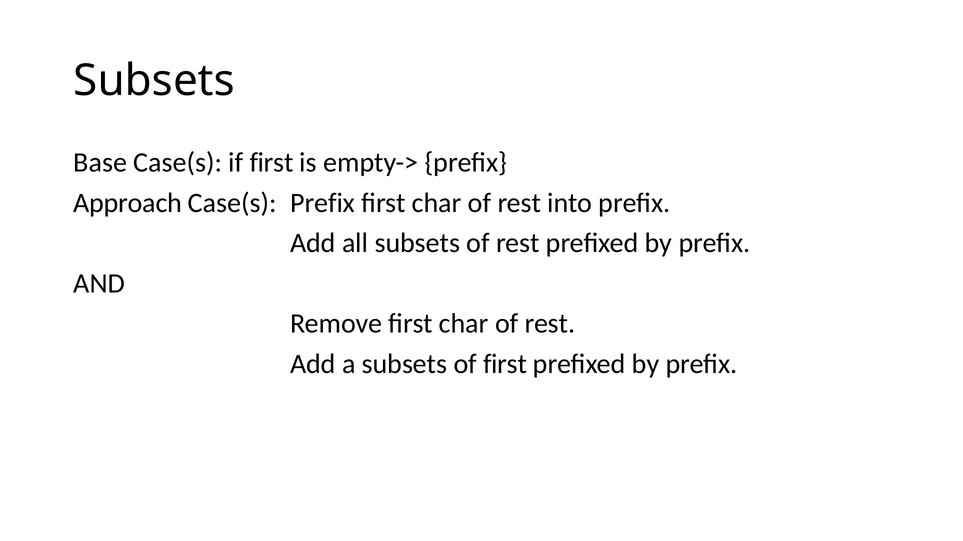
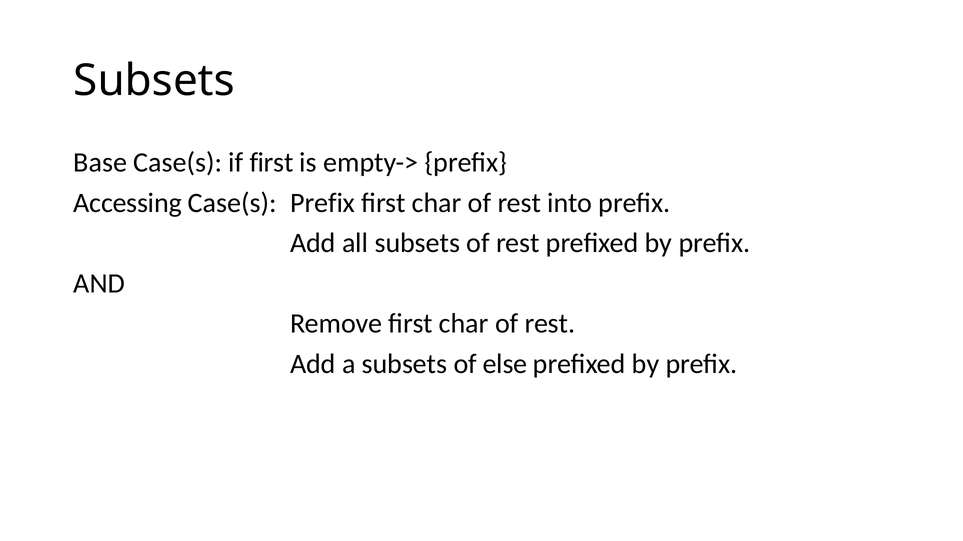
Approach: Approach -> Accessing (128, 203)
of first: first -> else (505, 364)
